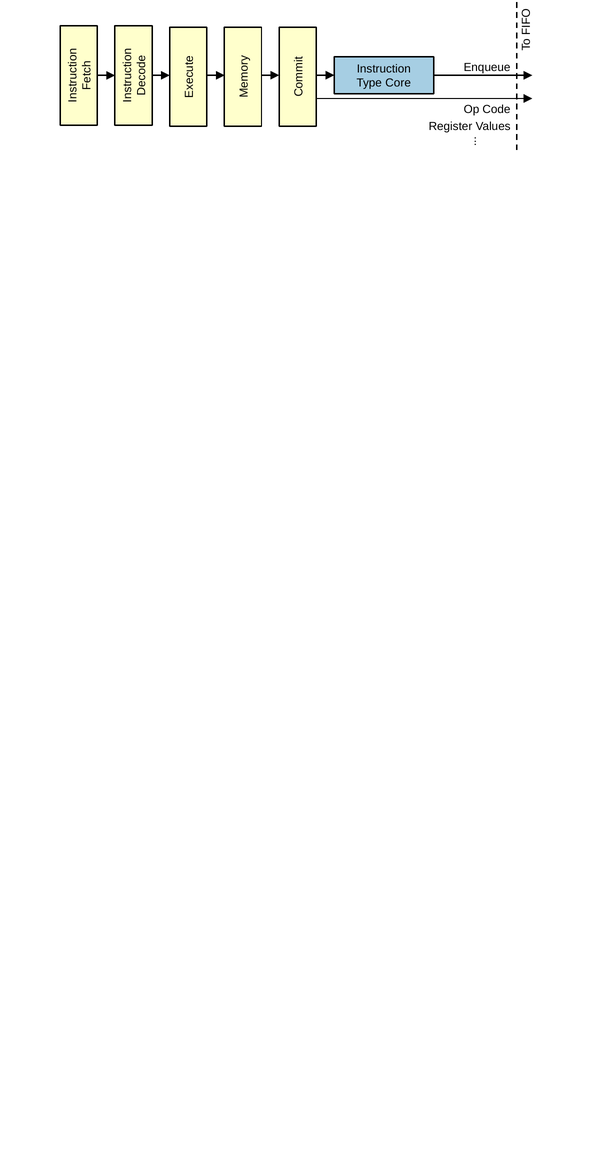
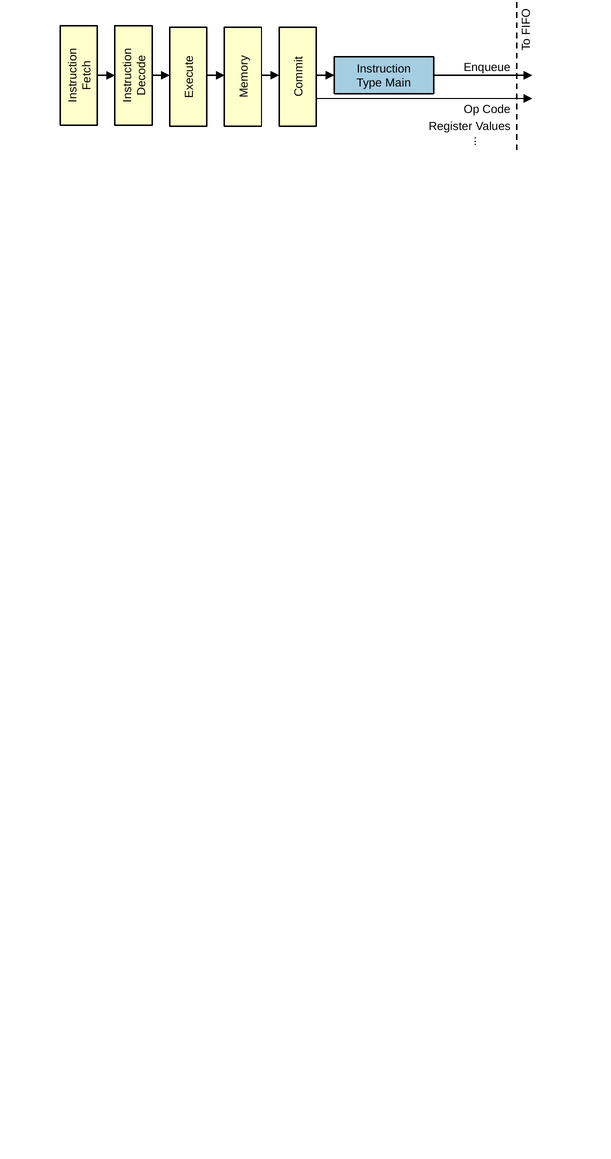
Core: Core -> Main (398, 83)
